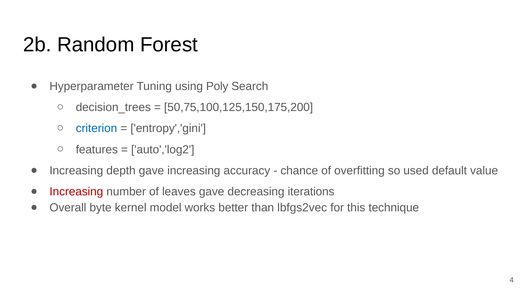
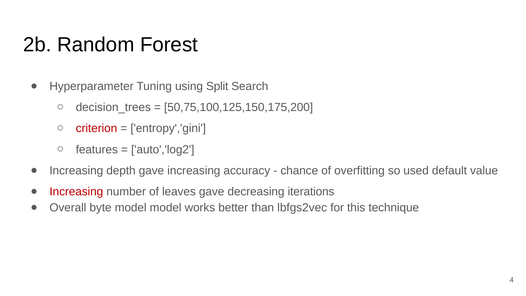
Poly: Poly -> Split (217, 86)
criterion colour: blue -> red (97, 128)
byte kernel: kernel -> model (131, 208)
